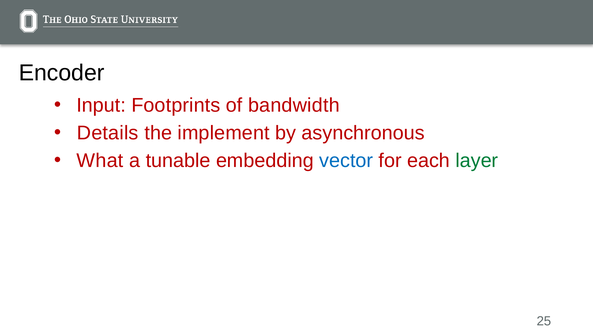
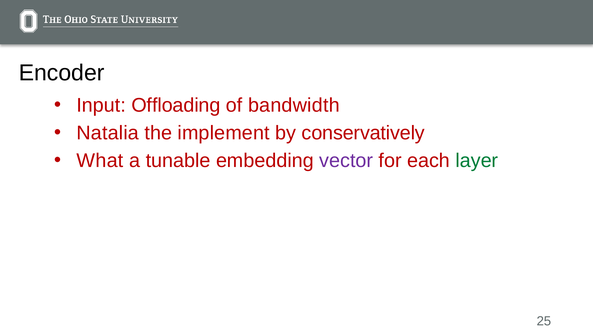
Footprints: Footprints -> Offloading (176, 105)
Details: Details -> Natalia (108, 133)
asynchronous: asynchronous -> conservatively (363, 133)
vector colour: blue -> purple (346, 161)
